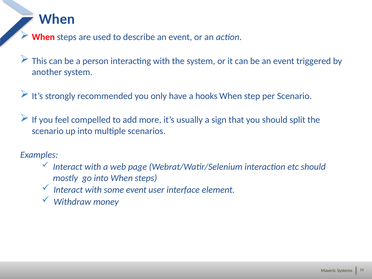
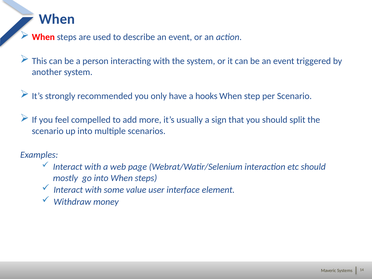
some event: event -> value (136, 190)
